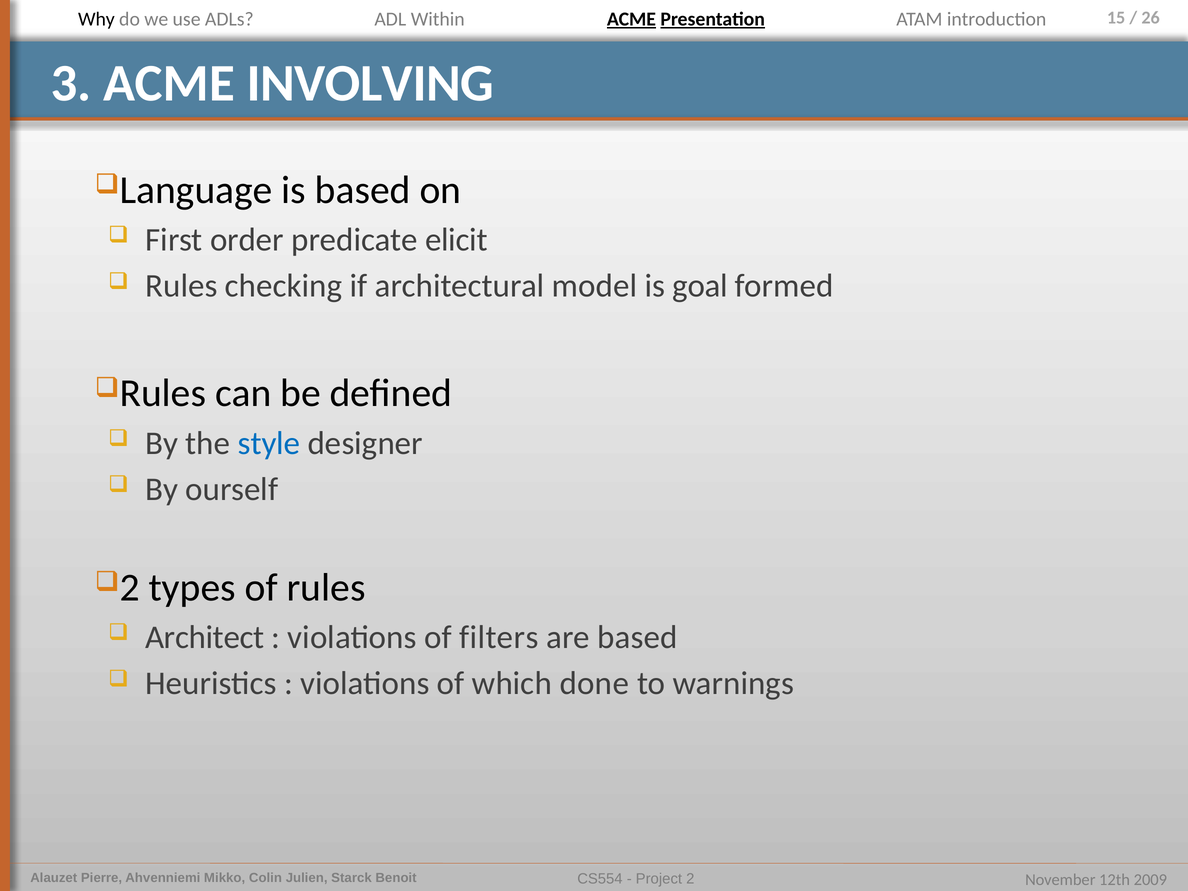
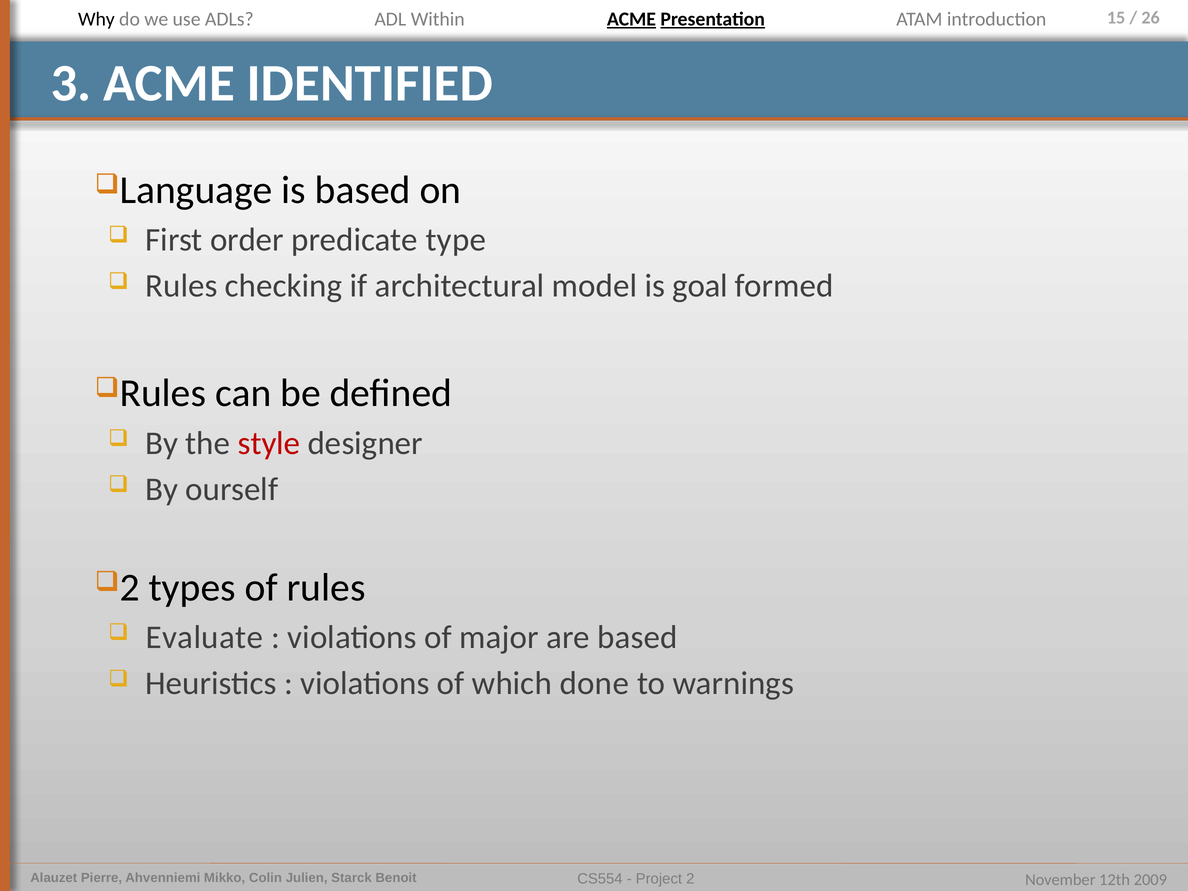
INVOLVING: INVOLVING -> IDENTIFIED (370, 83)
elicit: elicit -> type (456, 240)
style colour: blue -> red (269, 443)
Architect: Architect -> Evaluate (204, 637)
filters: filters -> major (499, 637)
